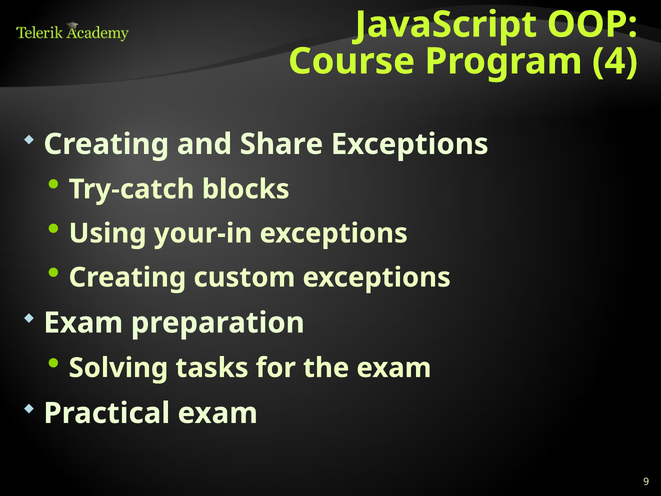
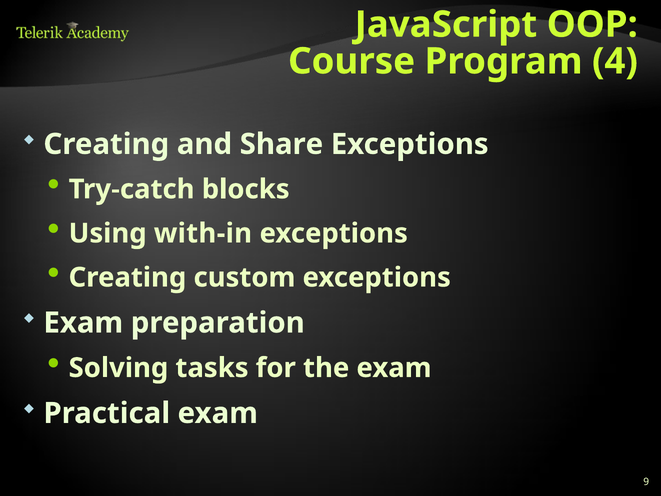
your-in: your-in -> with-in (203, 233)
